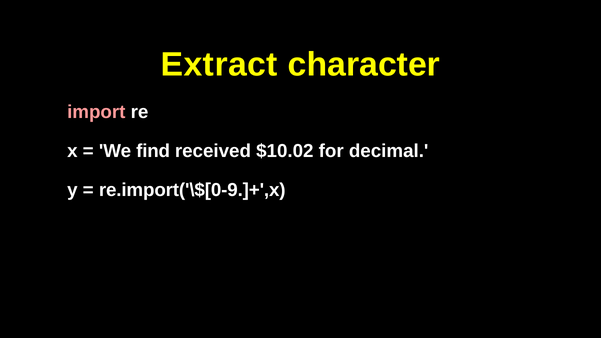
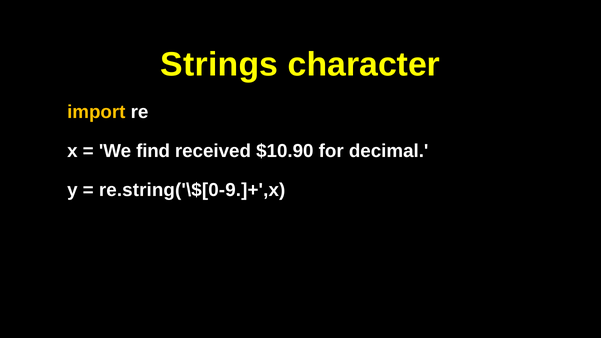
Extract: Extract -> Strings (219, 64)
import colour: pink -> yellow (96, 112)
$10.02: $10.02 -> $10.90 (285, 151)
re.import('\$[0-9.]+',x: re.import('\$[0-9.]+',x -> re.string('\$[0-9.]+',x (192, 190)
